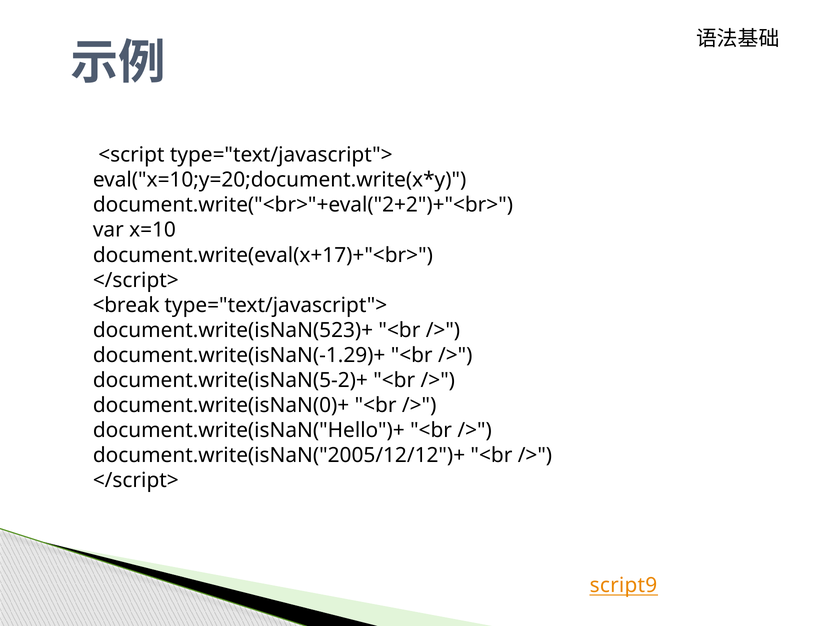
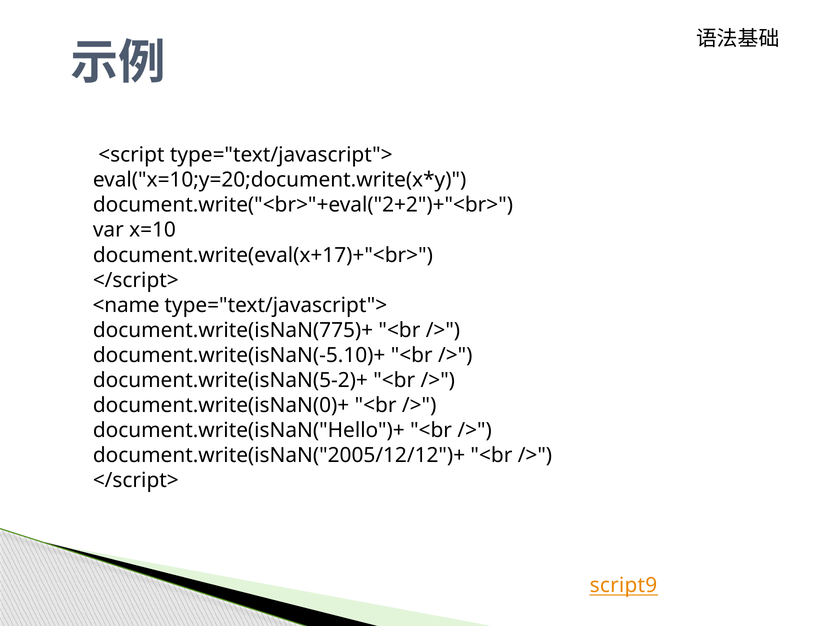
<break: <break -> <name (126, 305)
document.write(isNaN(523)+: document.write(isNaN(523)+ -> document.write(isNaN(775)+ (233, 330)
document.write(isNaN(-1.29)+: document.write(isNaN(-1.29)+ -> document.write(isNaN(-5.10)+ (239, 355)
